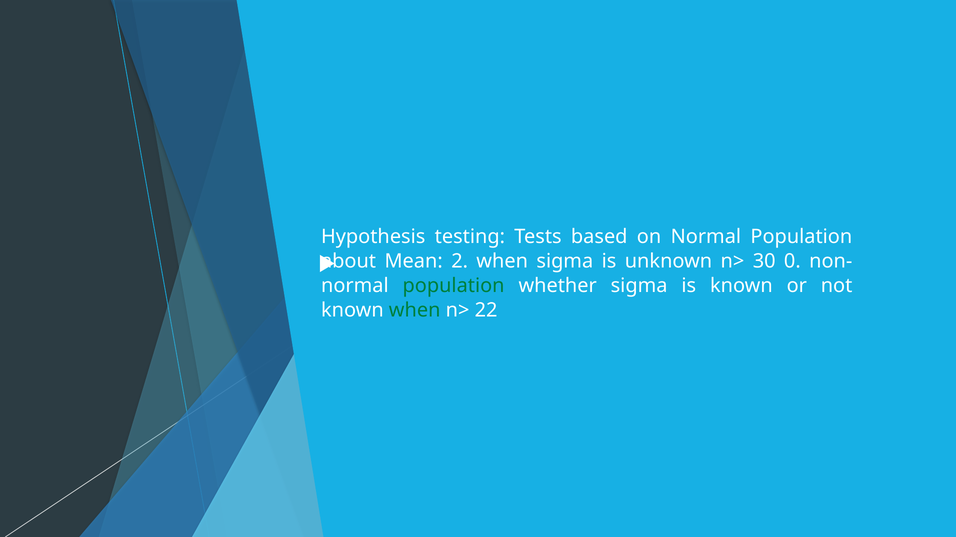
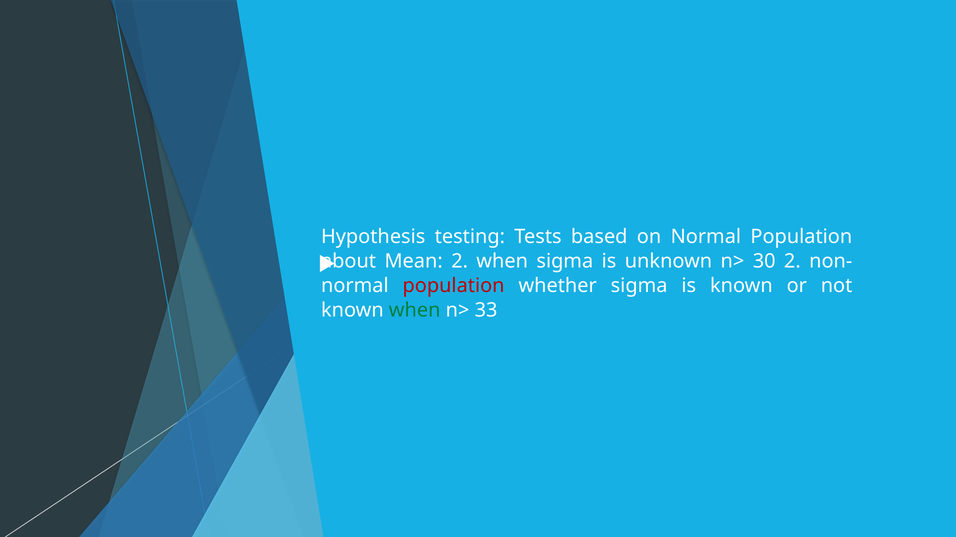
30 0: 0 -> 2 (792, 261)
population colour: green -> red (454, 286)
22: 22 -> 33 (486, 310)
